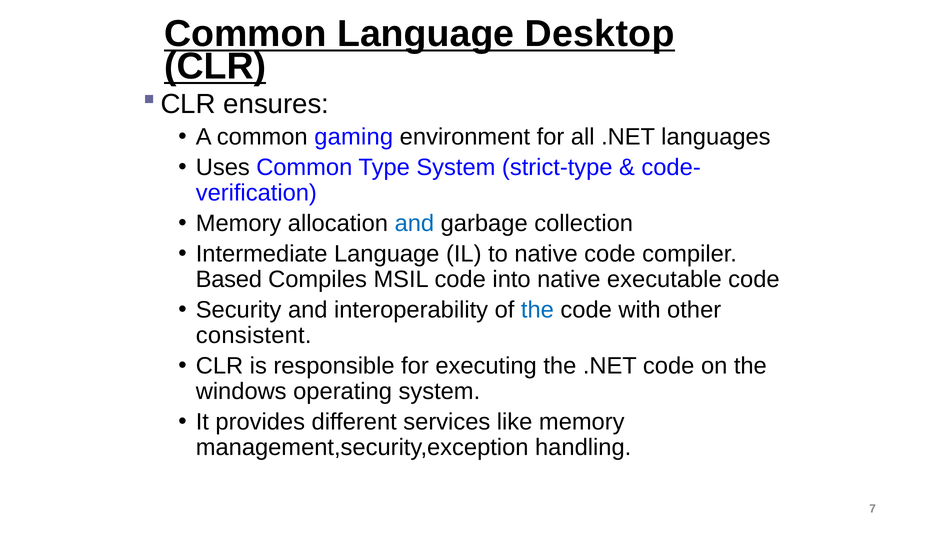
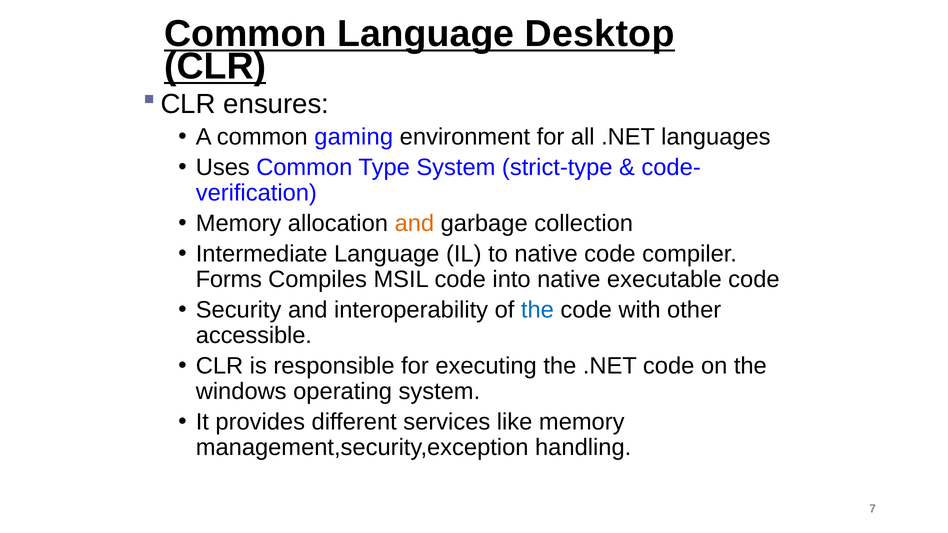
and colour: blue -> orange (414, 223)
Based: Based -> Forms (229, 280)
consistent: consistent -> accessible (254, 336)
